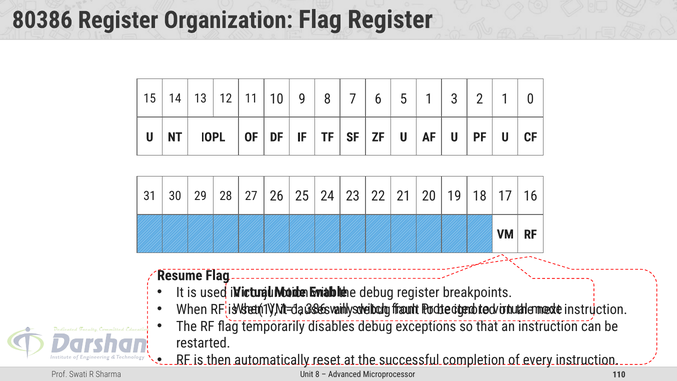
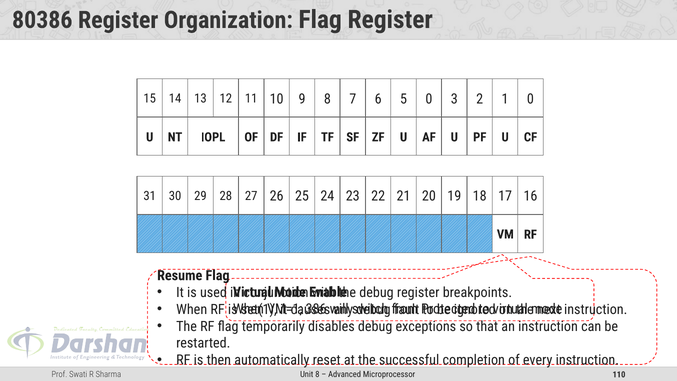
5 1: 1 -> 0 (429, 99)
